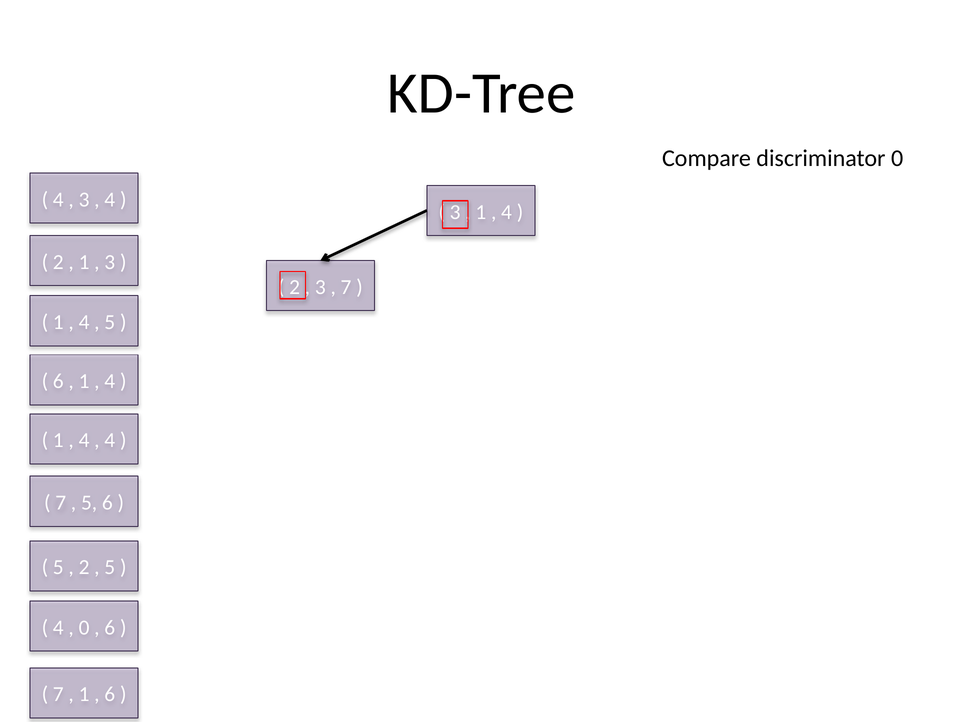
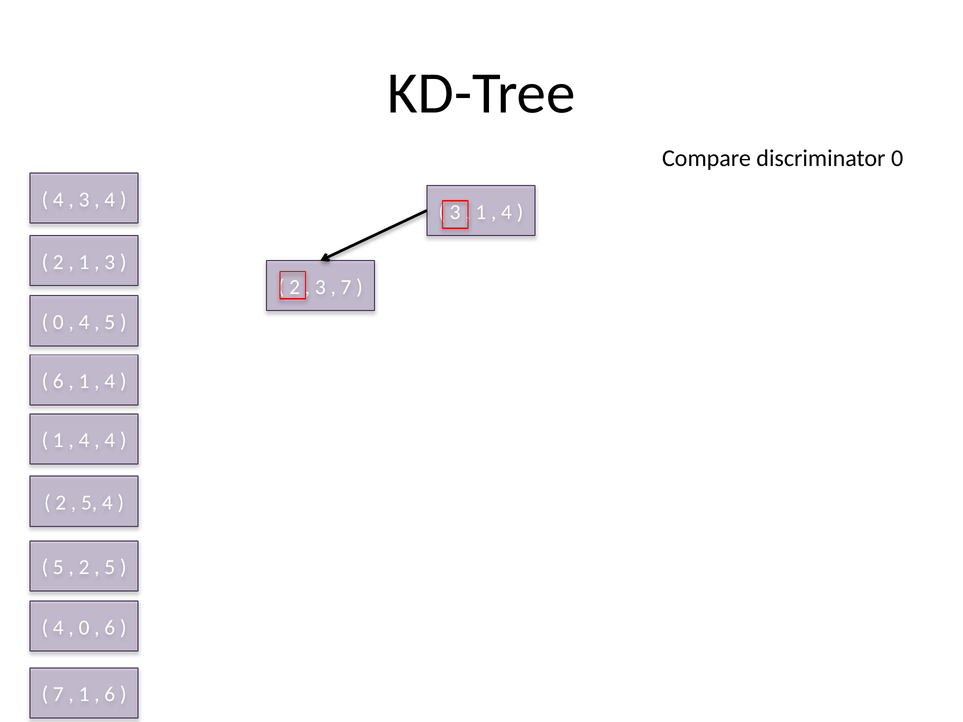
1: 1 -> 0 (58, 322)
7: 7 -> 2 (61, 503)
5 6: 6 -> 4 (107, 503)
